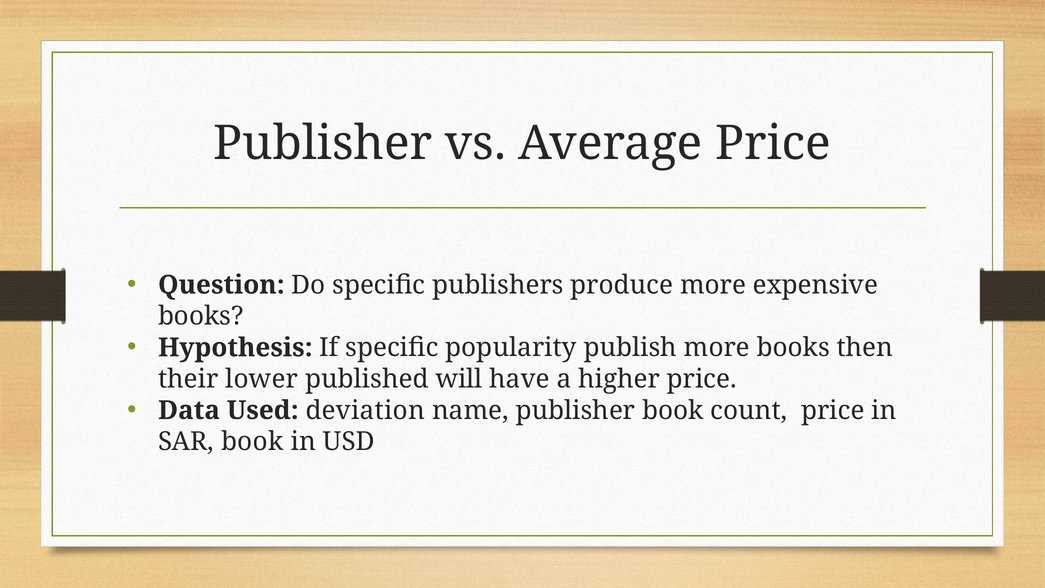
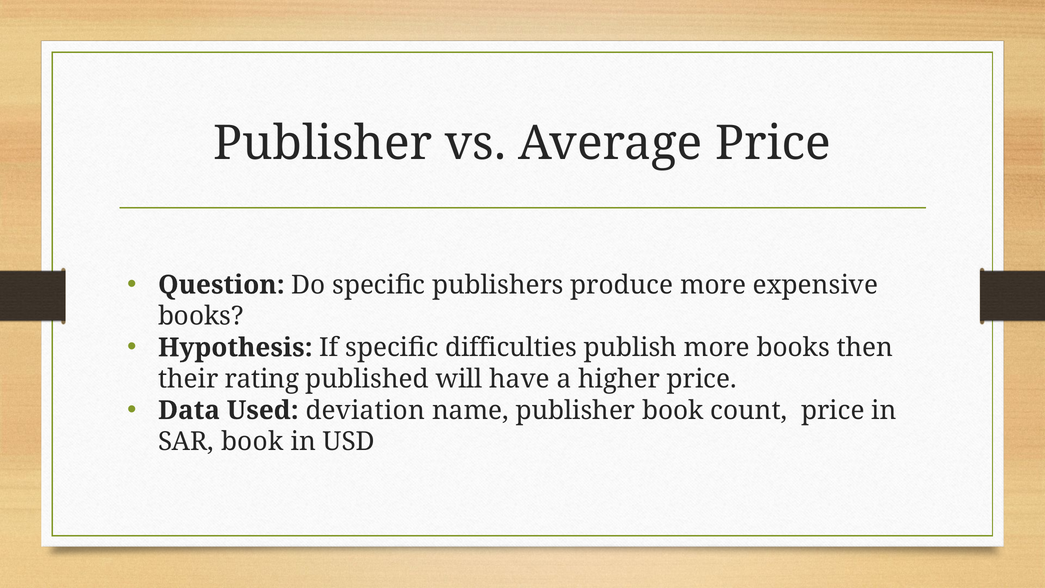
popularity: popularity -> difficulties (511, 348)
lower: lower -> rating (262, 379)
